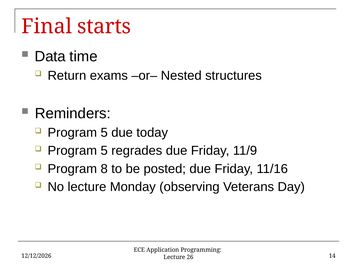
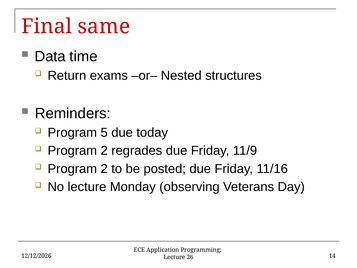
starts: starts -> same (104, 27)
5: 5 -> 2 (104, 151)
8: 8 -> 2 (104, 169)
